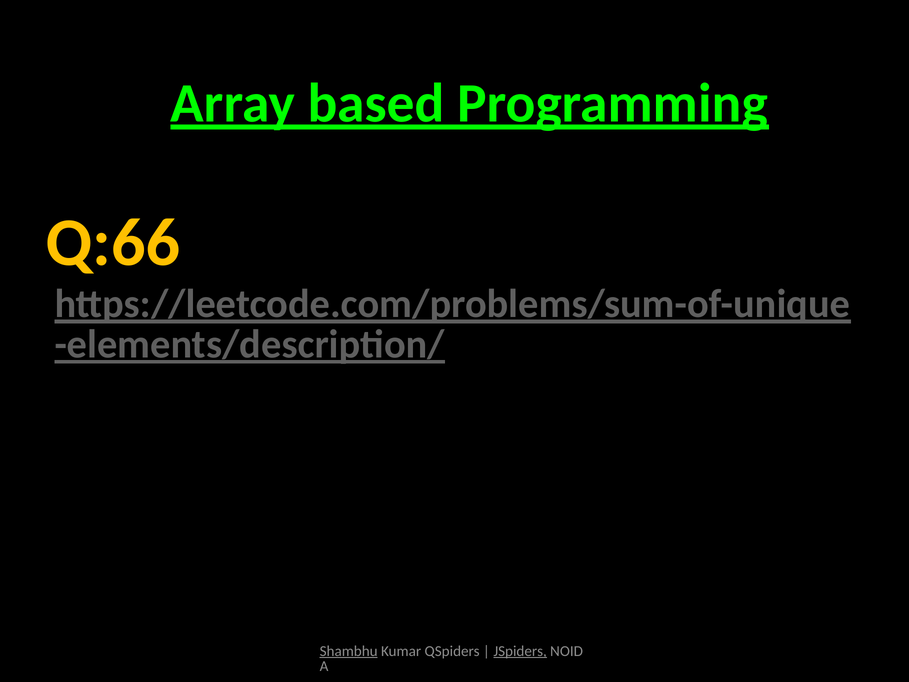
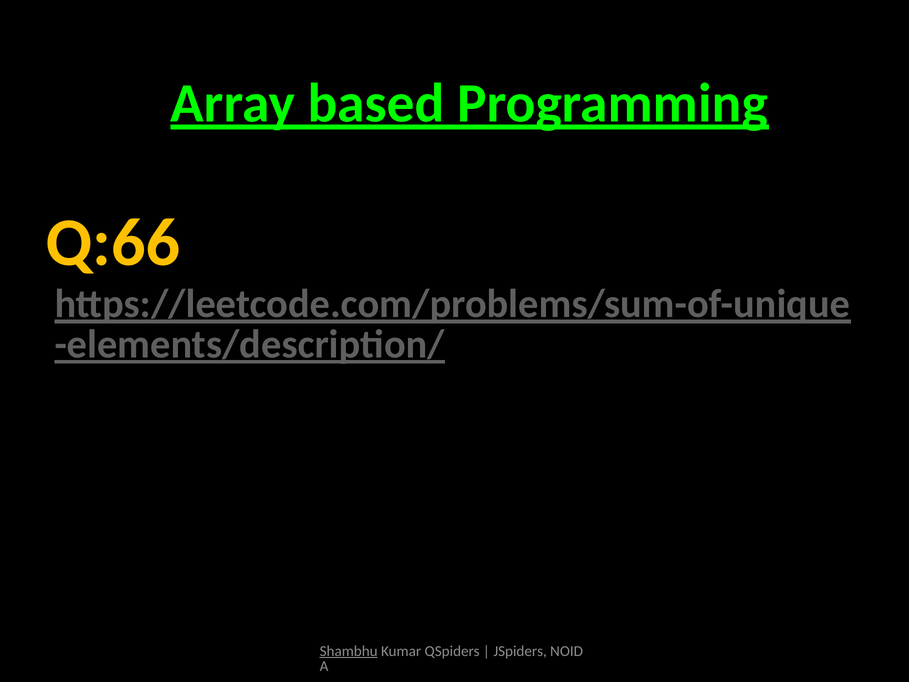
JSpiders underline: present -> none (520, 651)
